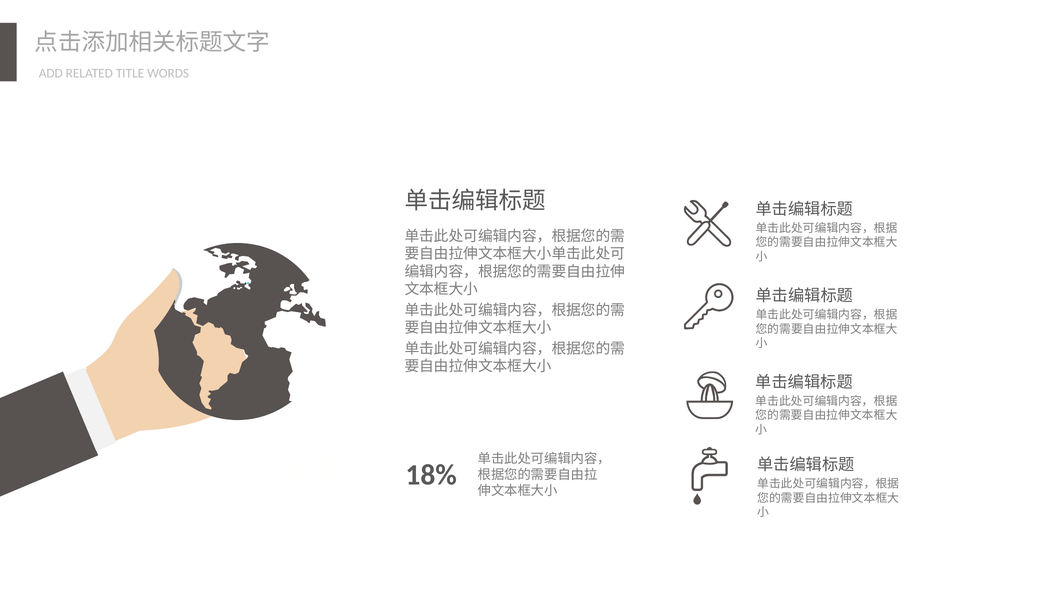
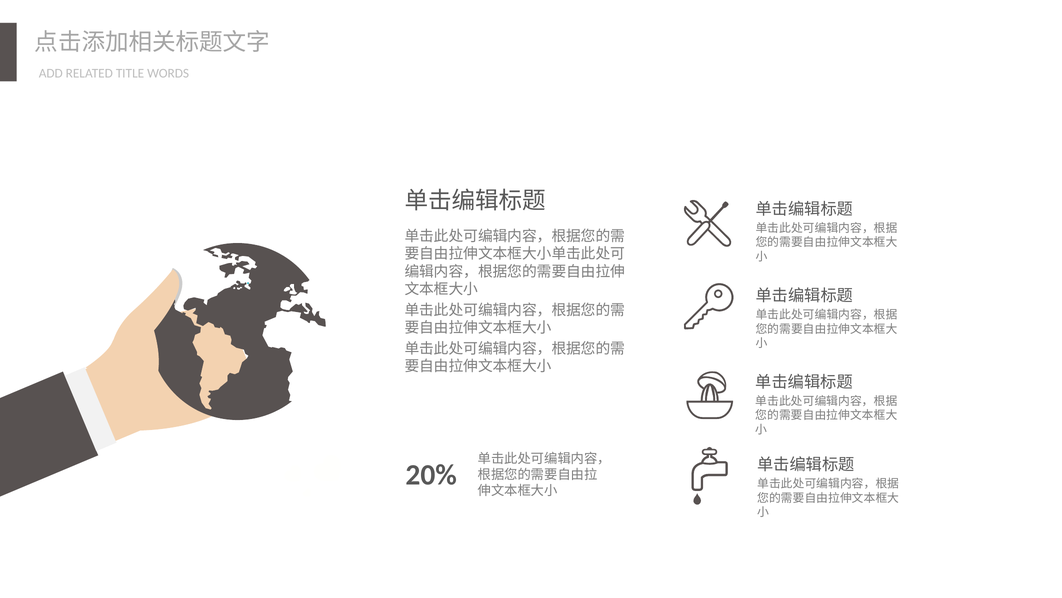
18%: 18% -> 20% (431, 475)
